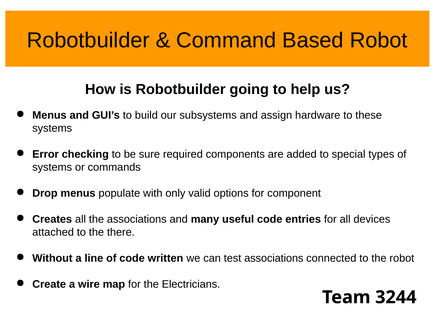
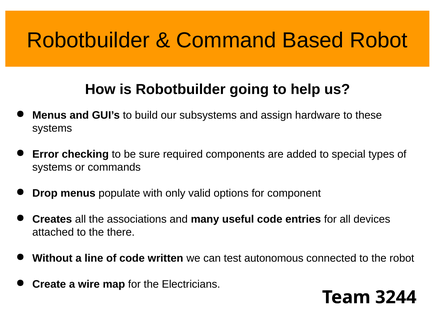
test associations: associations -> autonomous (274, 259)
